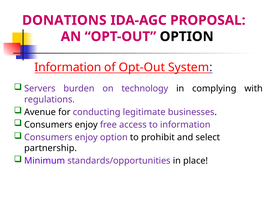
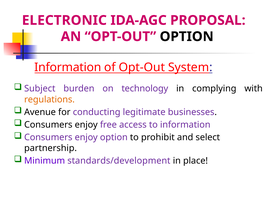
DONATIONS: DONATIONS -> ELECTRONIC (64, 20)
Servers: Servers -> Subject (40, 89)
regulations colour: purple -> orange (49, 100)
standards/opportunities: standards/opportunities -> standards/development (119, 161)
